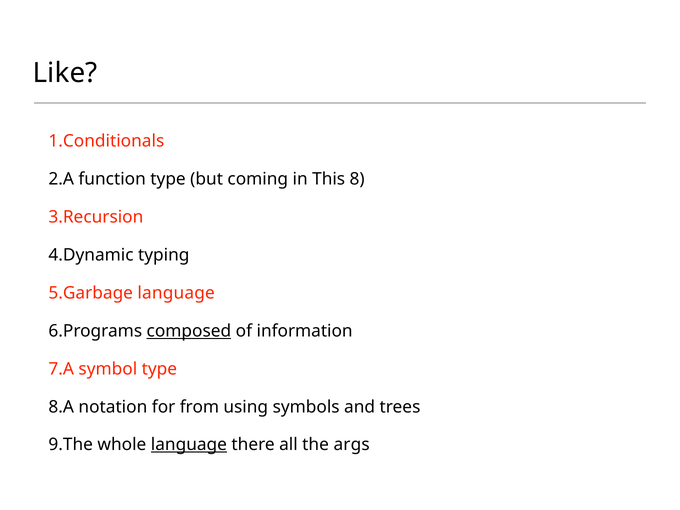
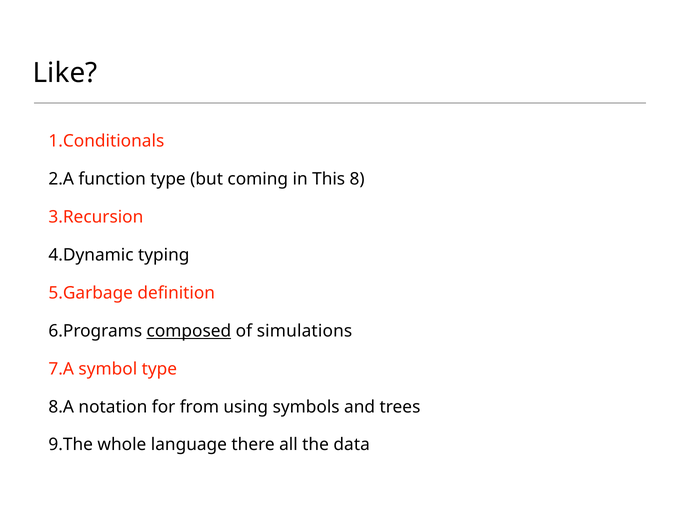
language: language -> definition (176, 293)
information: information -> simulations (305, 331)
language underline: present -> none (189, 445)
args: args -> data (352, 445)
